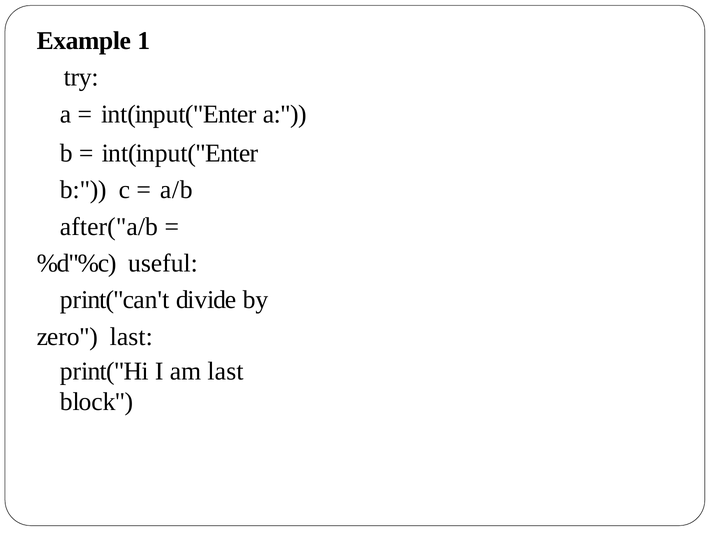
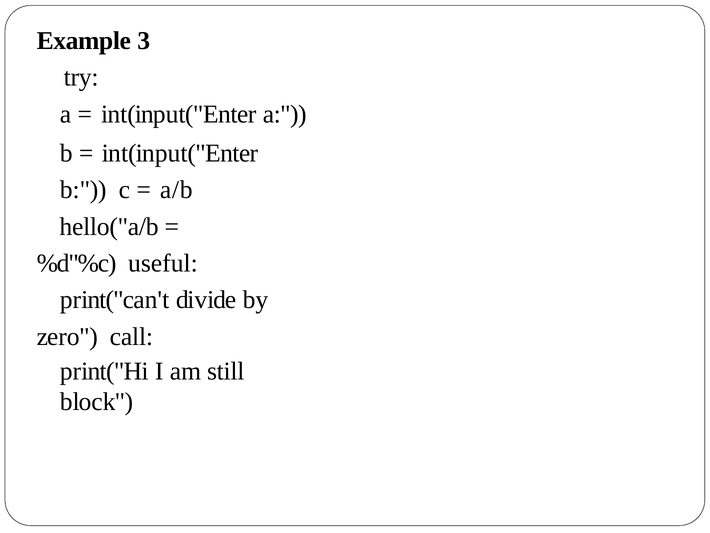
1: 1 -> 3 (144, 41)
after("a/b: after("a/b -> hello("a/b (109, 226)
zero last: last -> call (131, 336)
am last: last -> still (226, 371)
